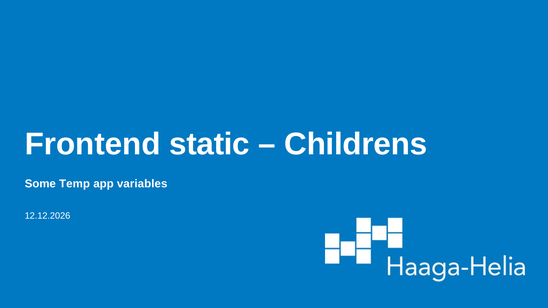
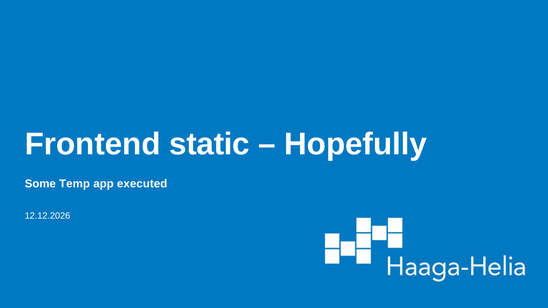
Childrens: Childrens -> Hopefully (356, 144)
variables: variables -> executed (142, 184)
